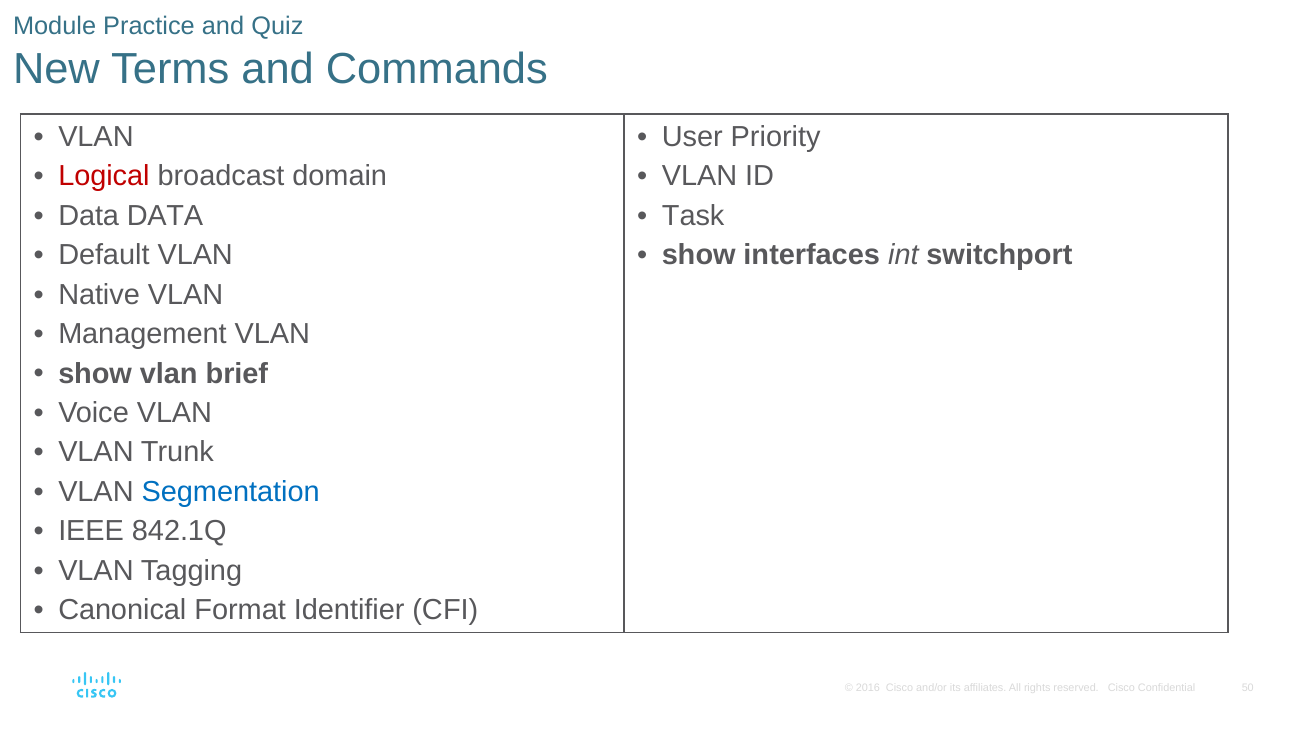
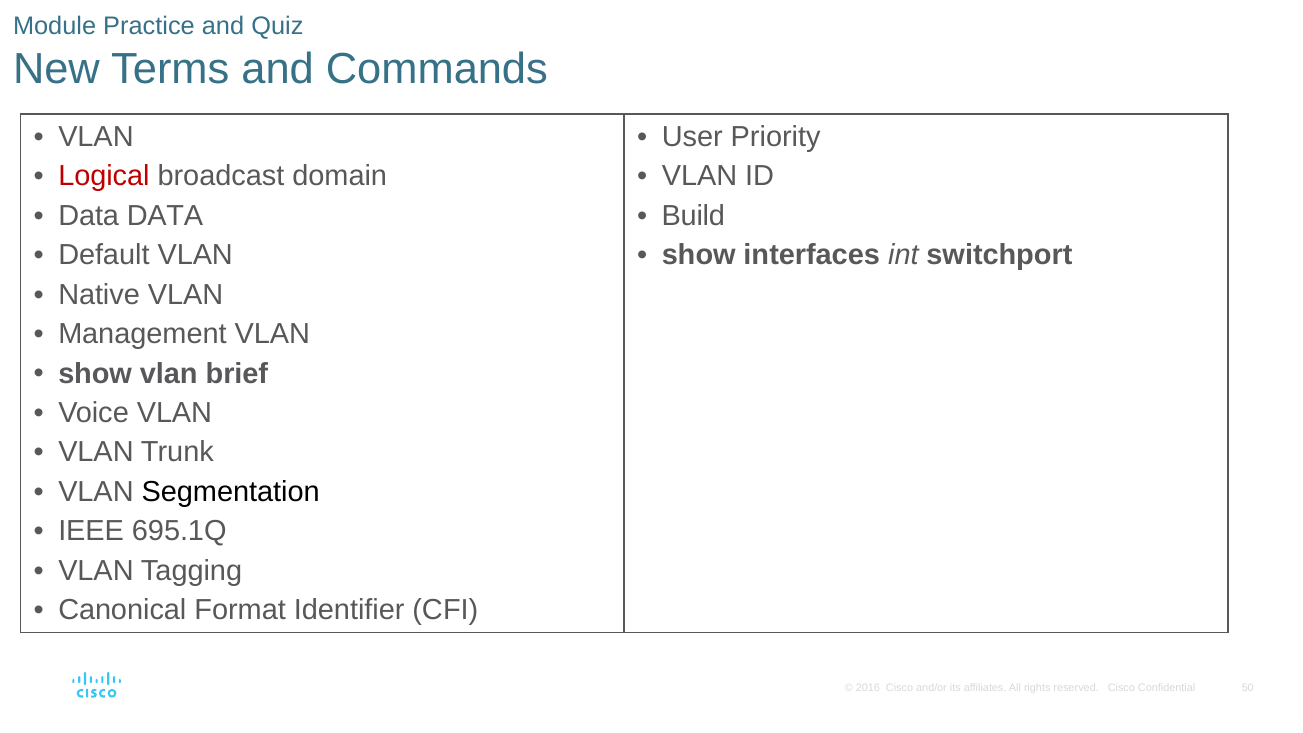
Task: Task -> Build (693, 216)
Segmentation colour: blue -> black (231, 492)
842.1Q: 842.1Q -> 695.1Q (179, 531)
